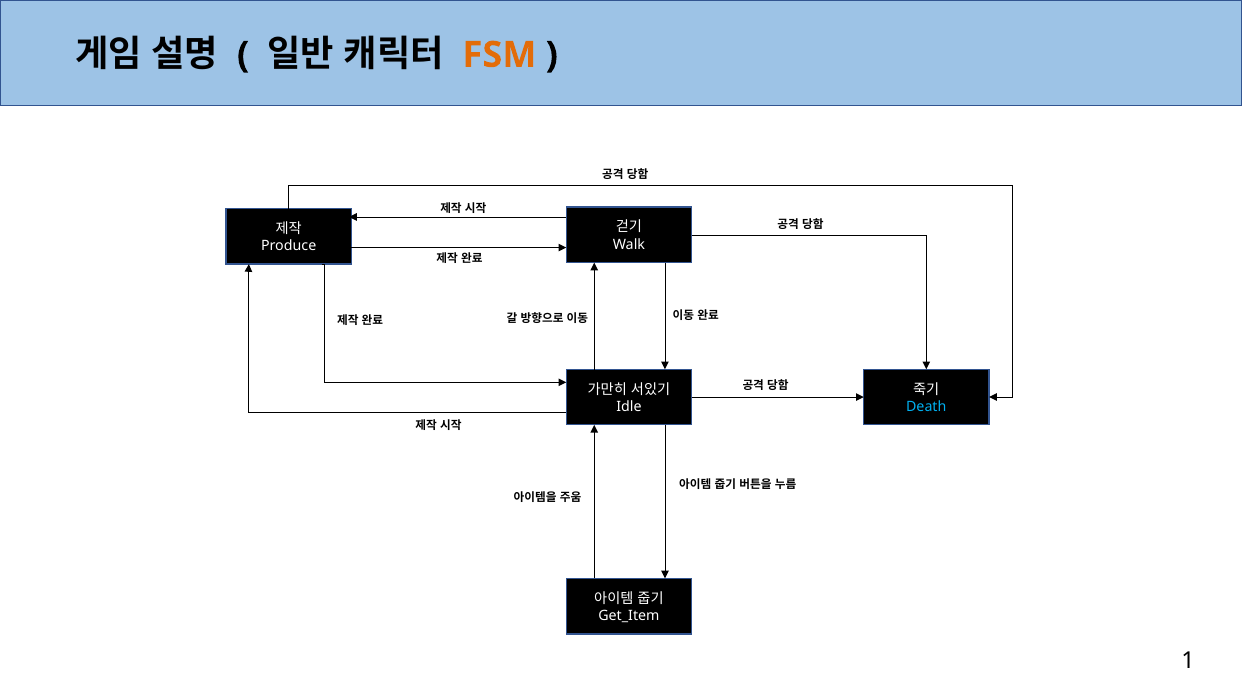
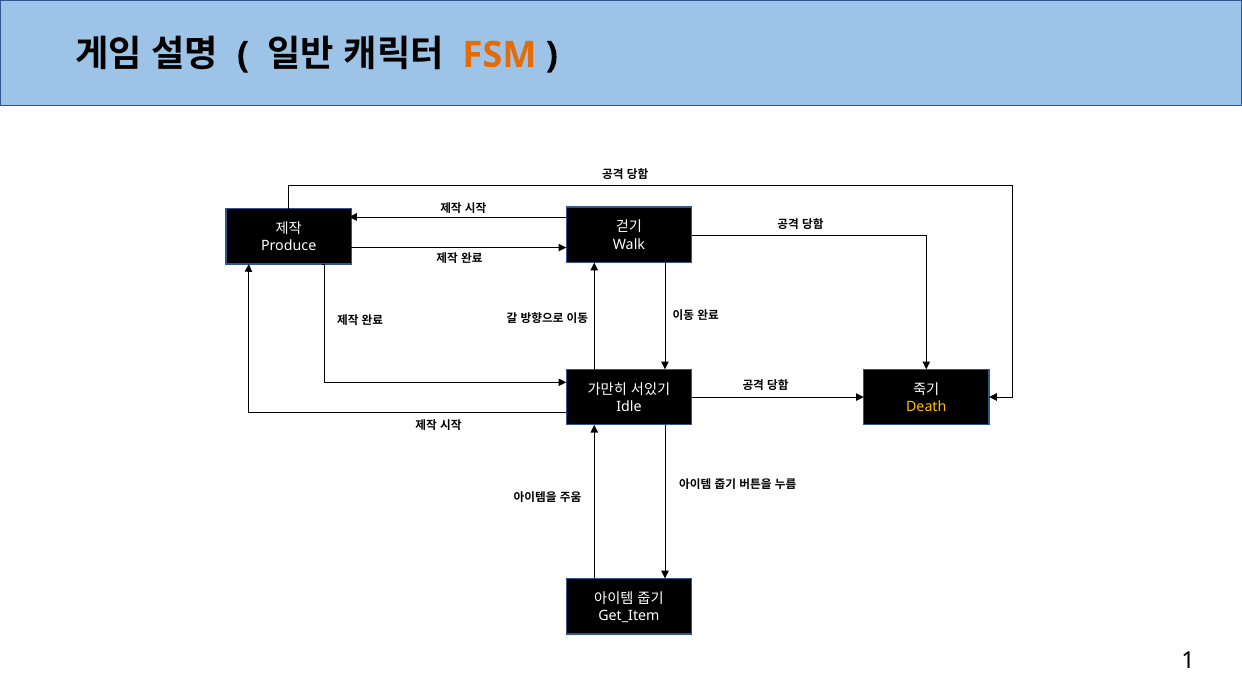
Death colour: light blue -> yellow (926, 406)
